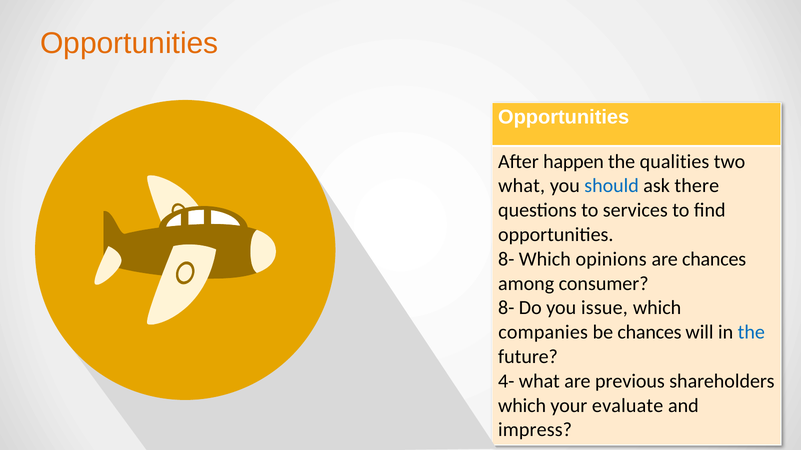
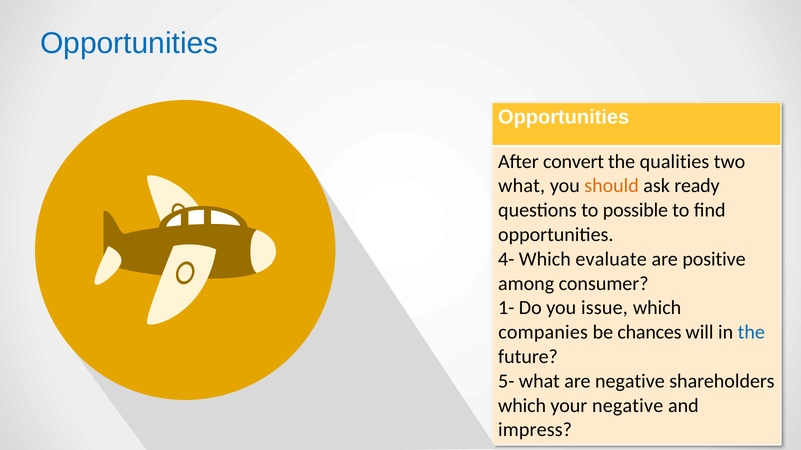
Opportunities colour: orange -> blue (129, 43)
happen: happen -> convert (573, 162)
should colour: blue -> orange (612, 186)
there: there -> ready (697, 186)
services: services -> possible (635, 211)
8-: 8- -> 4- (506, 259)
opinions: opinions -> evaluate (611, 259)
are chances: chances -> positive (714, 259)
8-: 8- -> 1- (506, 308)
4-: 4- -> 5- (506, 382)
are previous: previous -> negative (630, 382)
your evaluate: evaluate -> negative (628, 406)
